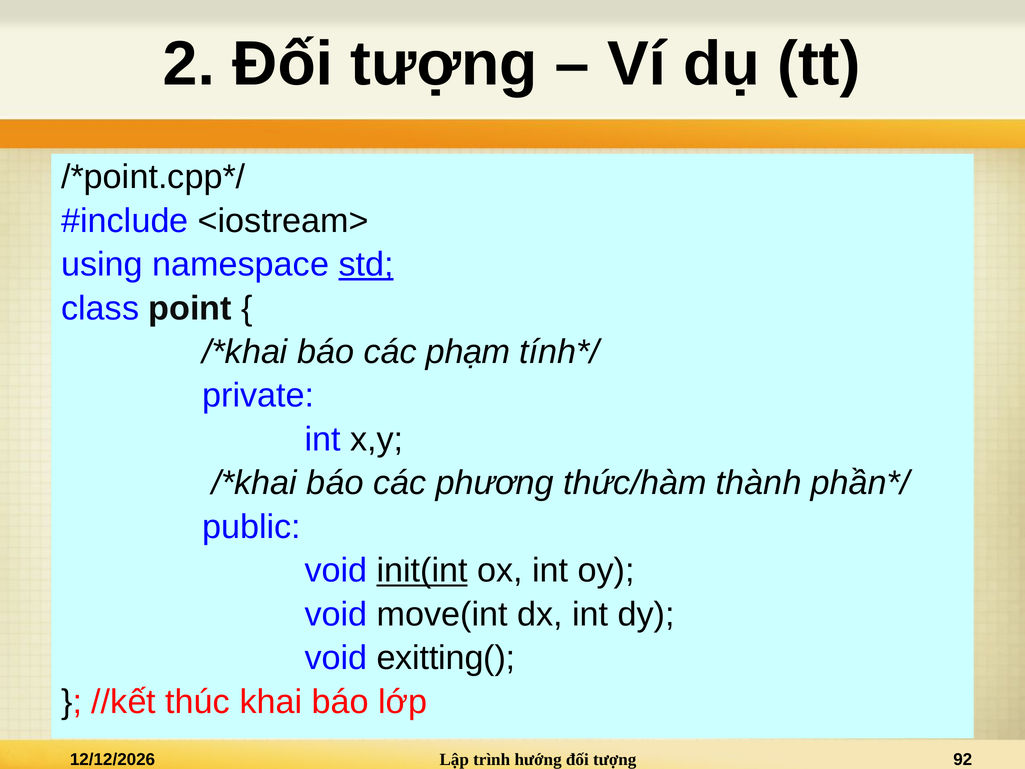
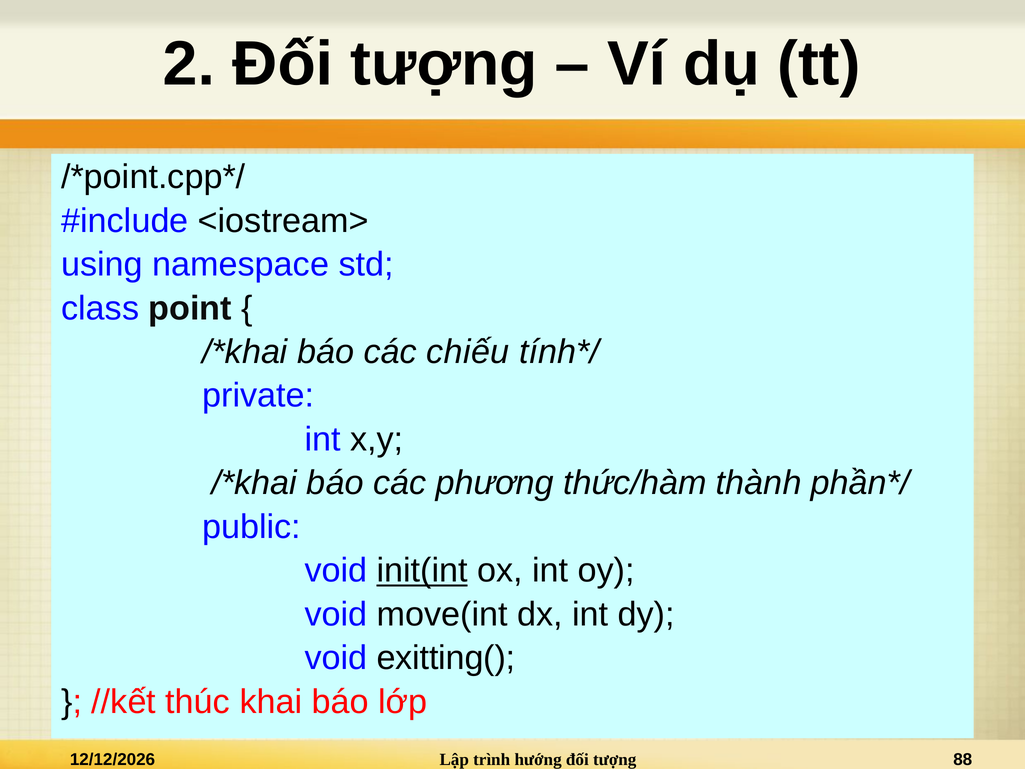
std underline: present -> none (366, 264)
phạm: phạm -> chiếu (468, 352)
92: 92 -> 88 (963, 760)
